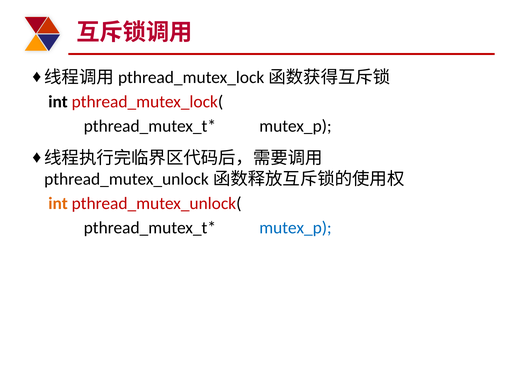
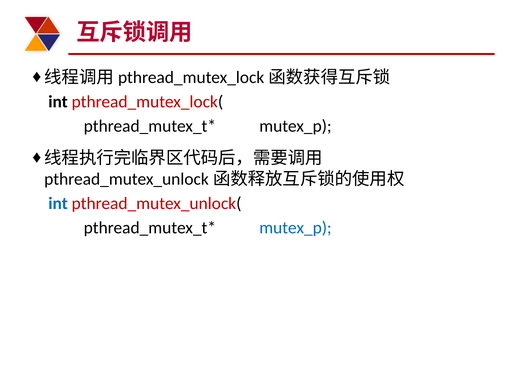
int colour: orange -> blue (58, 204)
